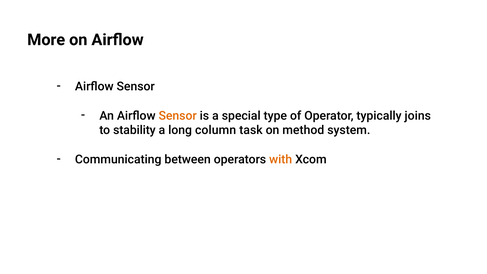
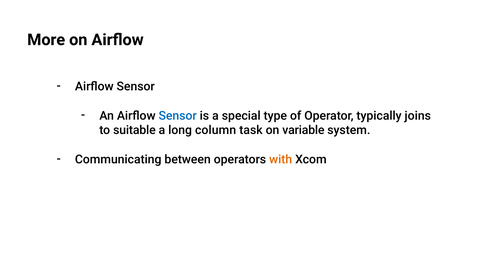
Sensor colour: orange -> blue (178, 116)
stability: stability -> suitable (134, 130)
method: method -> variable (303, 130)
